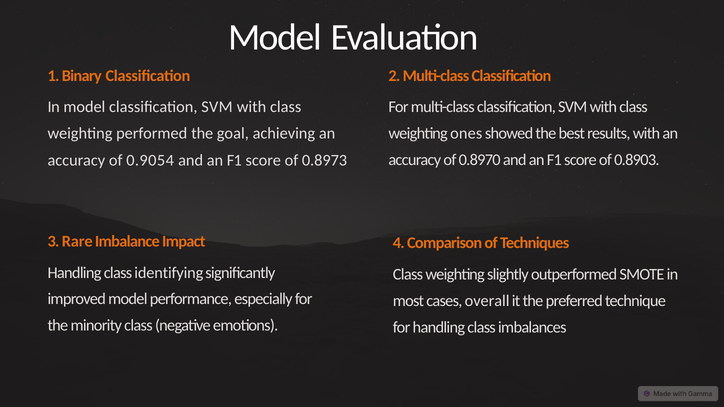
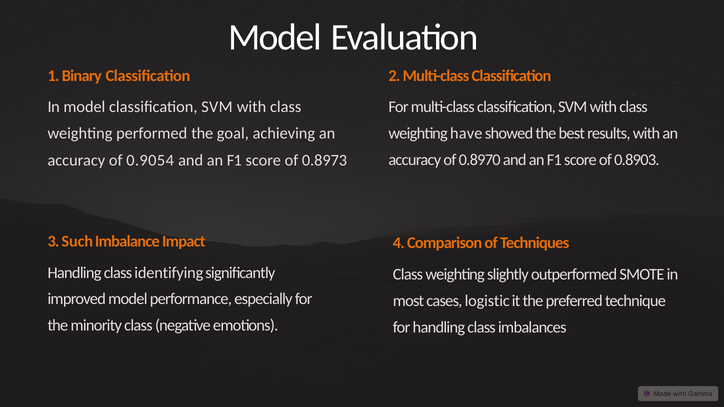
ones: ones -> have (466, 134)
Rare: Rare -> Such (77, 242)
overall: overall -> logistic (487, 301)
